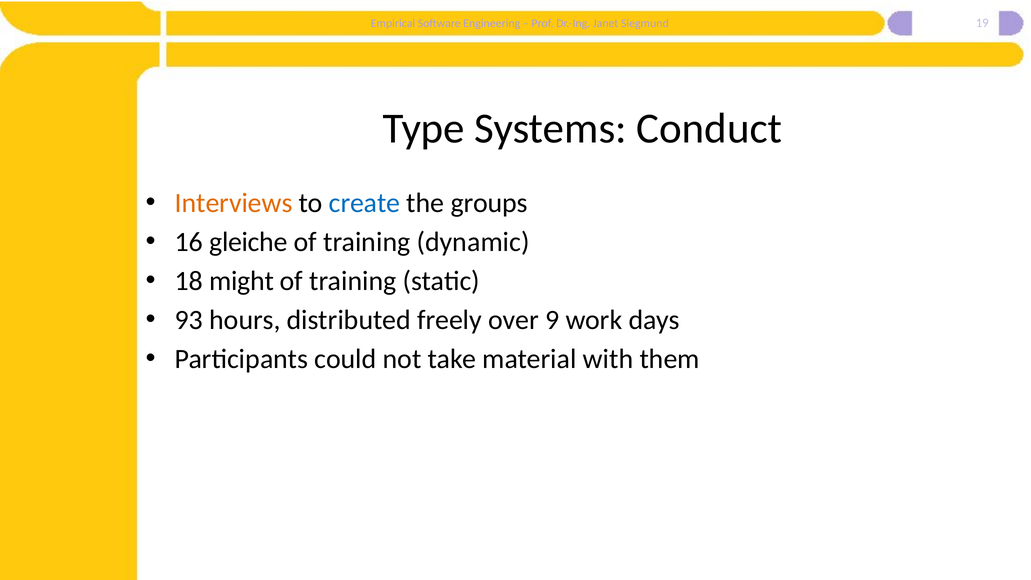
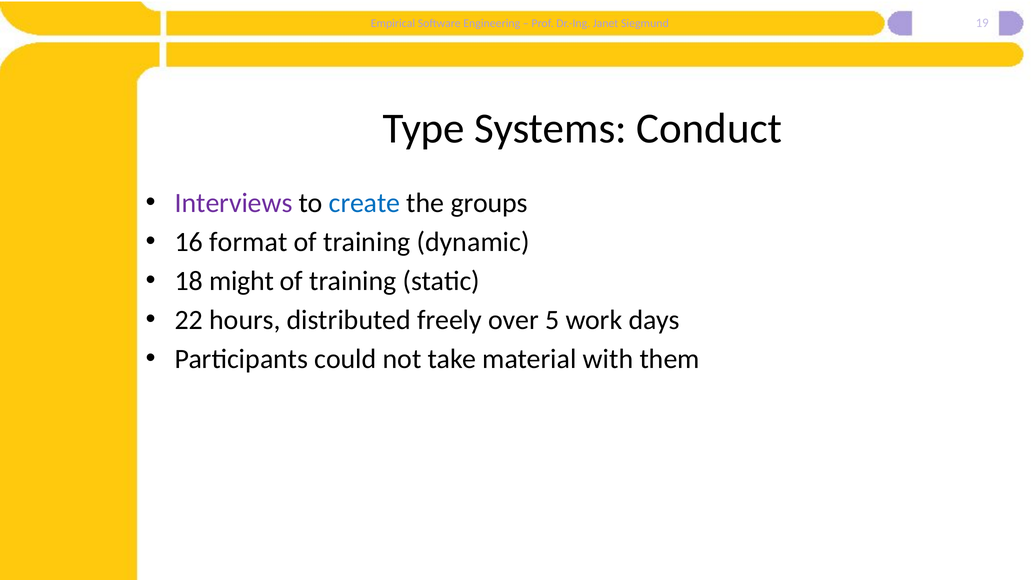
Interviews colour: orange -> purple (234, 203)
gleiche: gleiche -> format (248, 242)
93: 93 -> 22 (189, 320)
9: 9 -> 5 (552, 320)
